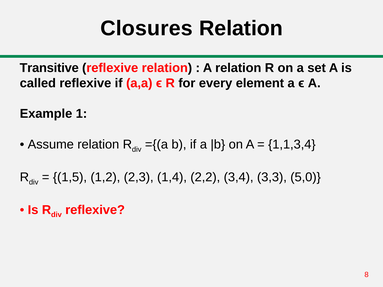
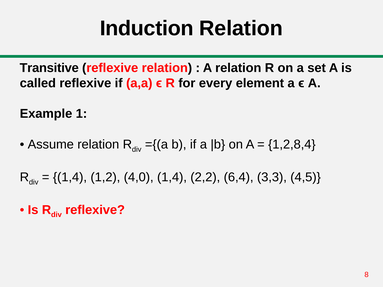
Closures: Closures -> Induction (147, 28)
1,1,3,4: 1,1,3,4 -> 1,2,8,4 (292, 145)
1,5: 1,5 -> 1,4 (70, 177)
2,3: 2,3 -> 4,0 (139, 177)
3,4: 3,4 -> 6,4 (239, 177)
5,0: 5,0 -> 4,5 (306, 177)
